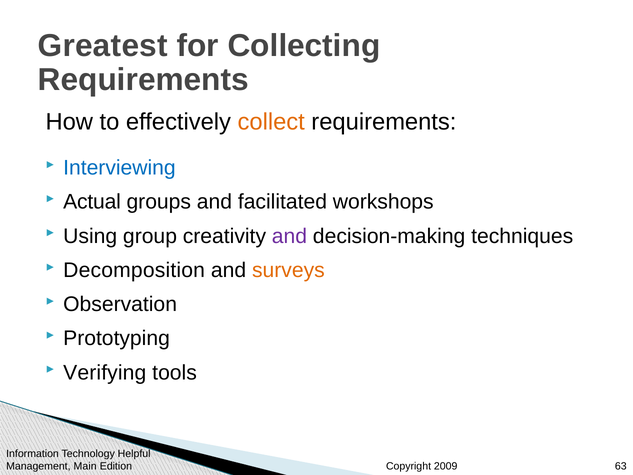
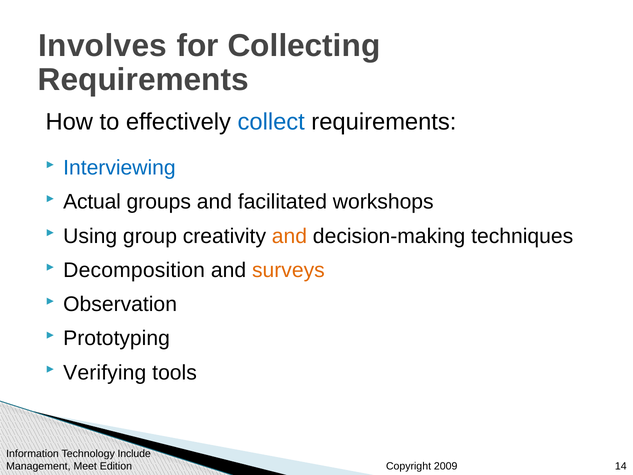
Greatest: Greatest -> Involves (103, 46)
collect colour: orange -> blue (271, 122)
and colour: purple -> orange (289, 236)
Helpful: Helpful -> Include (134, 453)
Main: Main -> Meet (85, 466)
63: 63 -> 14 (621, 466)
